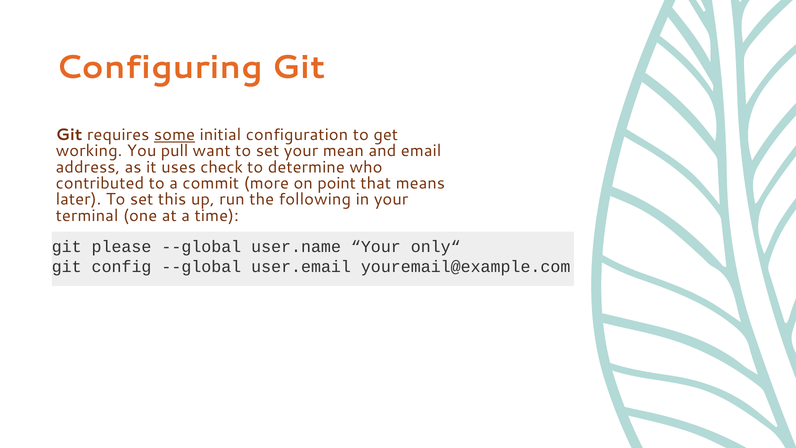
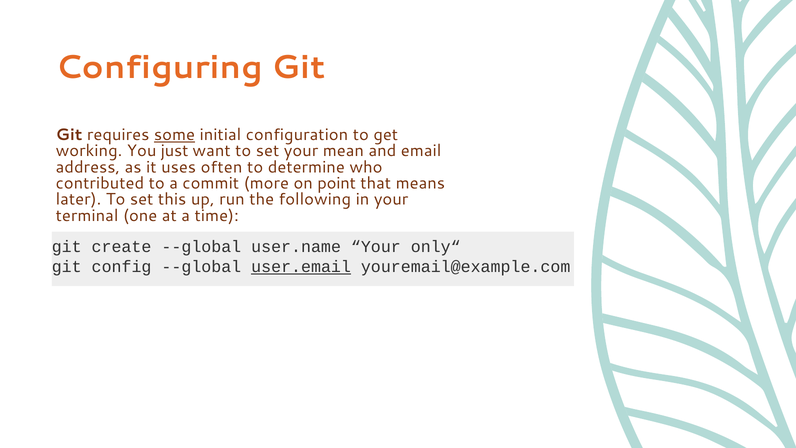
pull: pull -> just (175, 151)
check: check -> often (222, 167)
please: please -> create (121, 247)
user.email underline: none -> present (301, 267)
